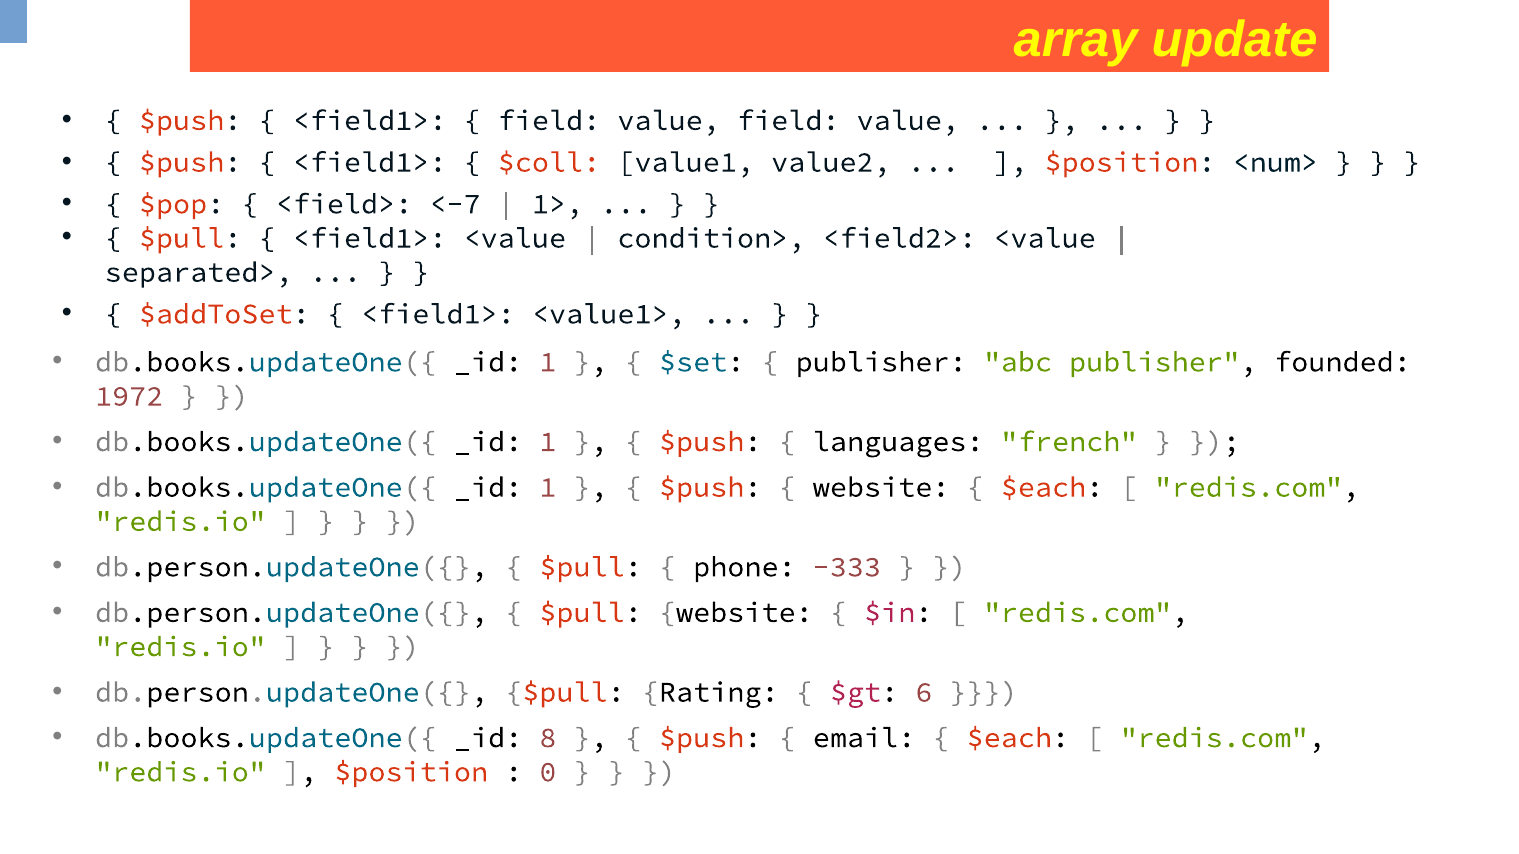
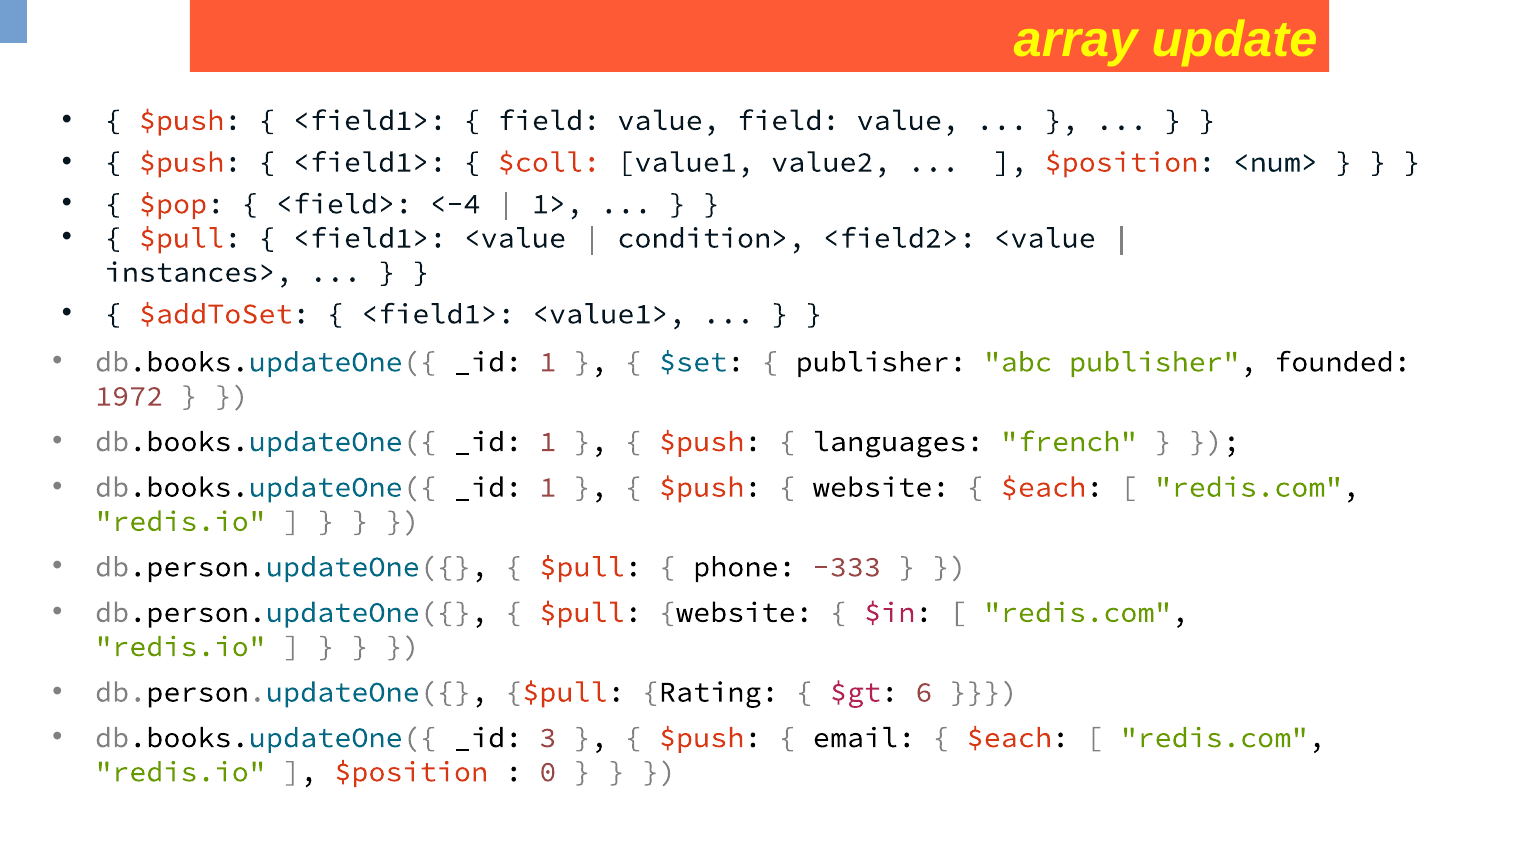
<-7: <-7 -> <-4 (455, 204)
separated>: separated> -> instances> (199, 272)
8: 8 -> 3 (548, 738)
